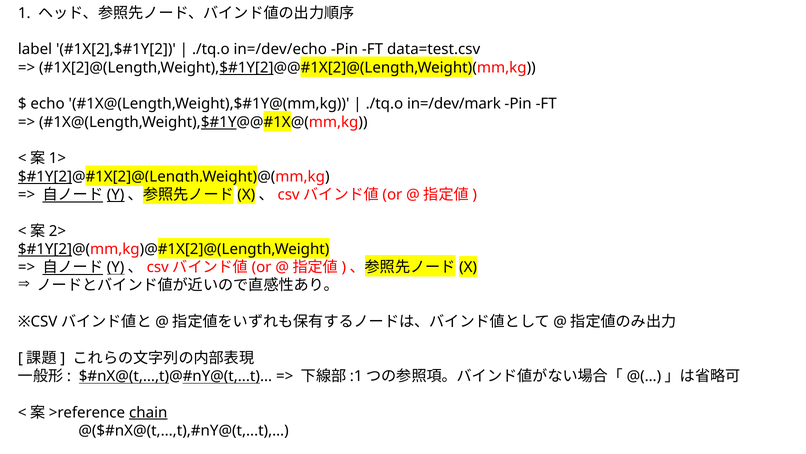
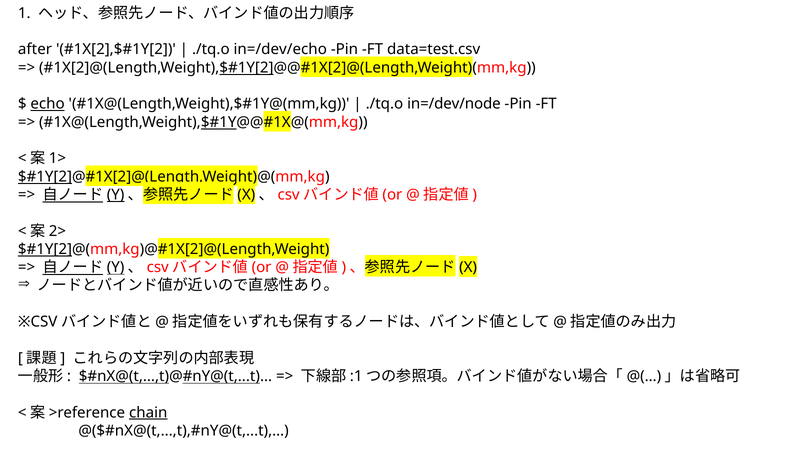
label: label -> after (35, 49)
echo underline: none -> present (48, 104)
in=/dev/mark: in=/dev/mark -> in=/dev/node (454, 104)
